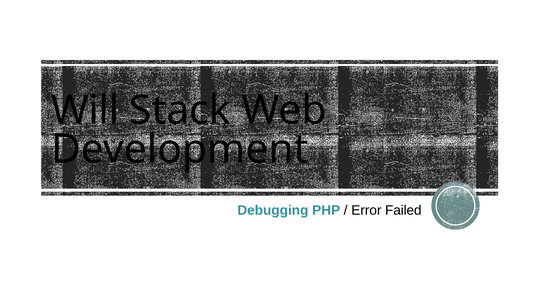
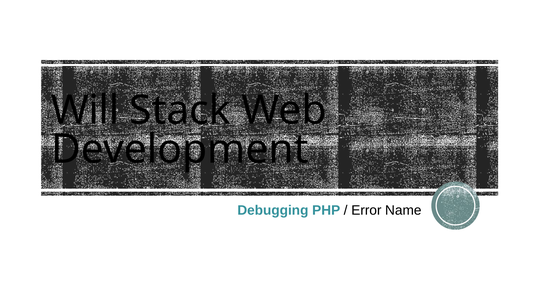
Failed: Failed -> Name (403, 211)
